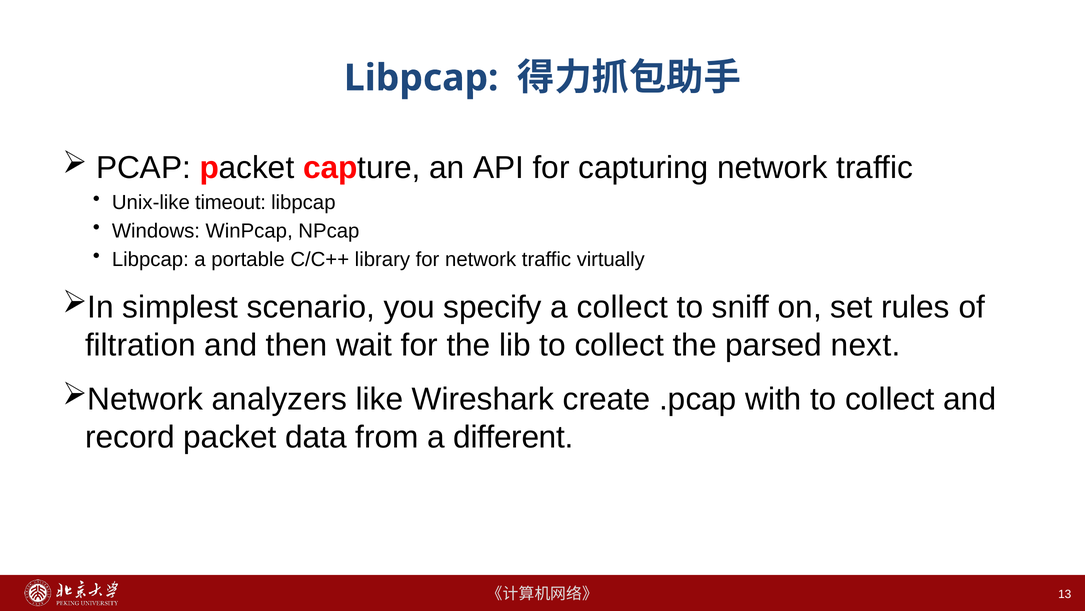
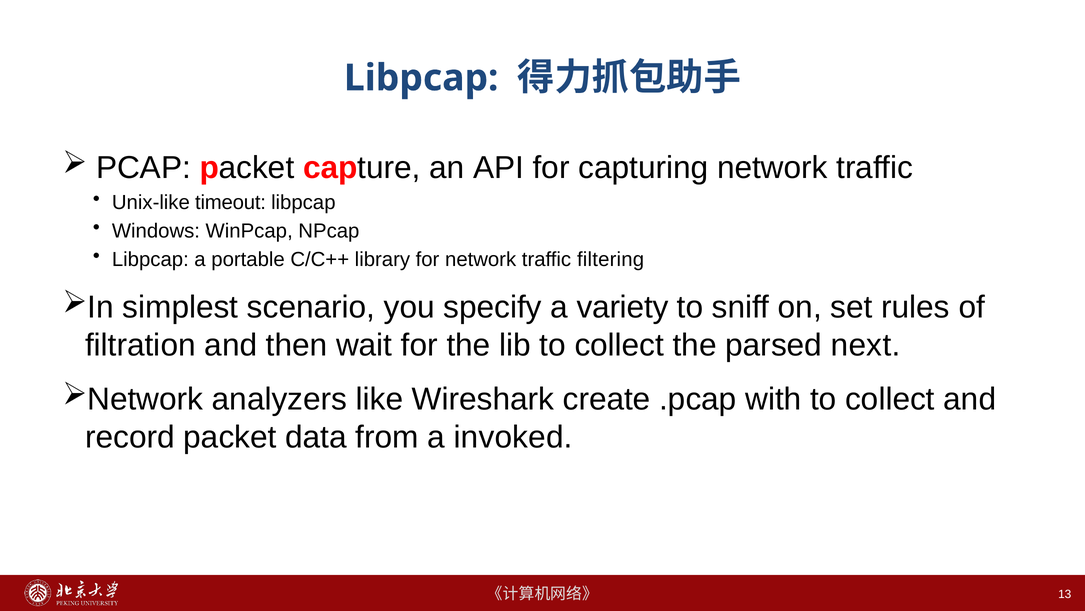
virtually: virtually -> filtering (611, 259)
a collect: collect -> variety (623, 307)
different: different -> invoked (513, 437)
